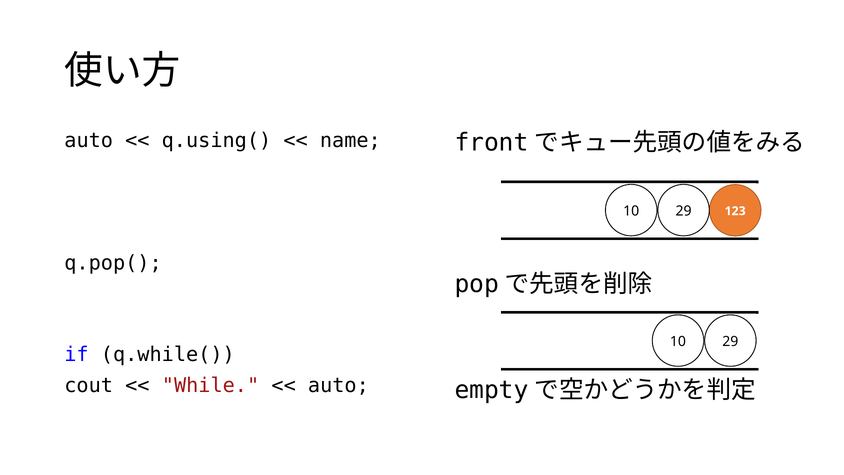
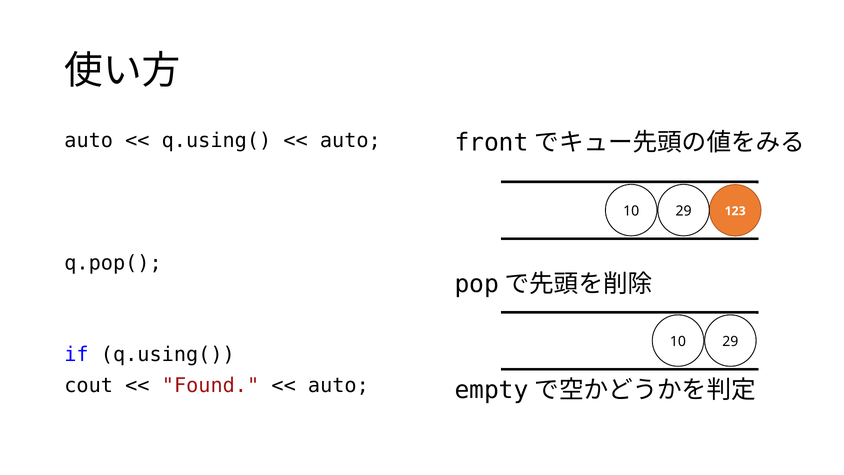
name: name -> auto (350, 140)
if q.while(: q.while( -> q.using( (168, 355)
While: While -> Found (211, 385)
